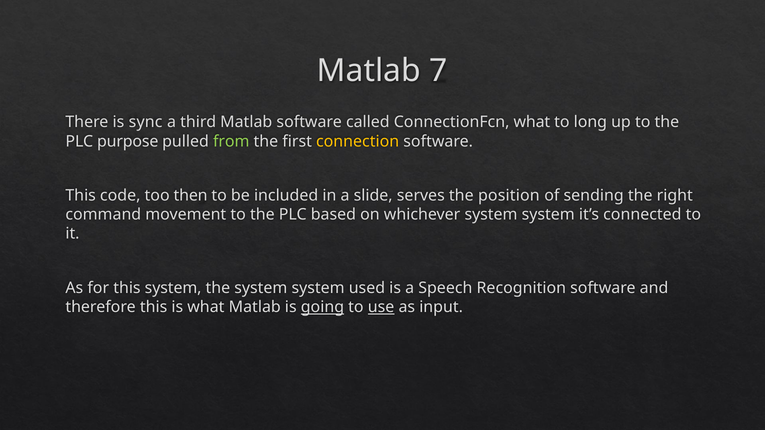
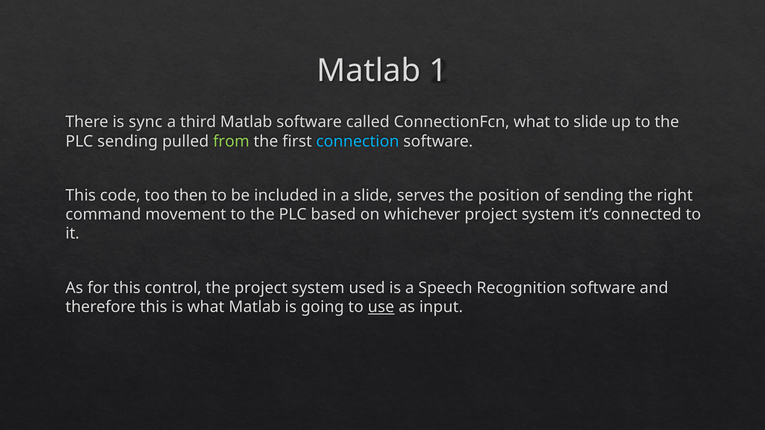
7: 7 -> 1 (438, 71)
to long: long -> slide (590, 122)
PLC purpose: purpose -> sending (128, 141)
connection colour: yellow -> light blue (358, 141)
whichever system: system -> project (491, 215)
this system: system -> control (173, 288)
the system: system -> project (261, 288)
going underline: present -> none (322, 307)
